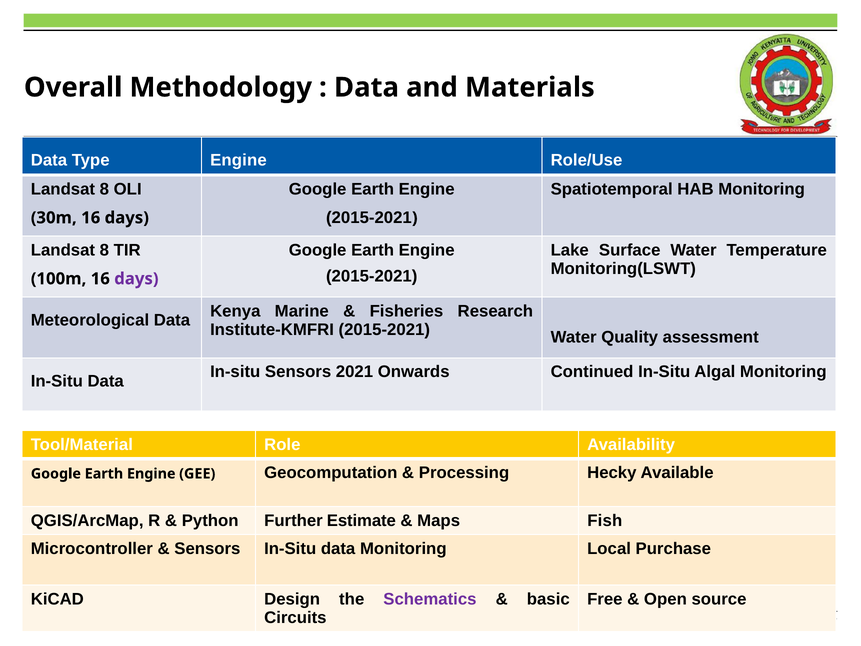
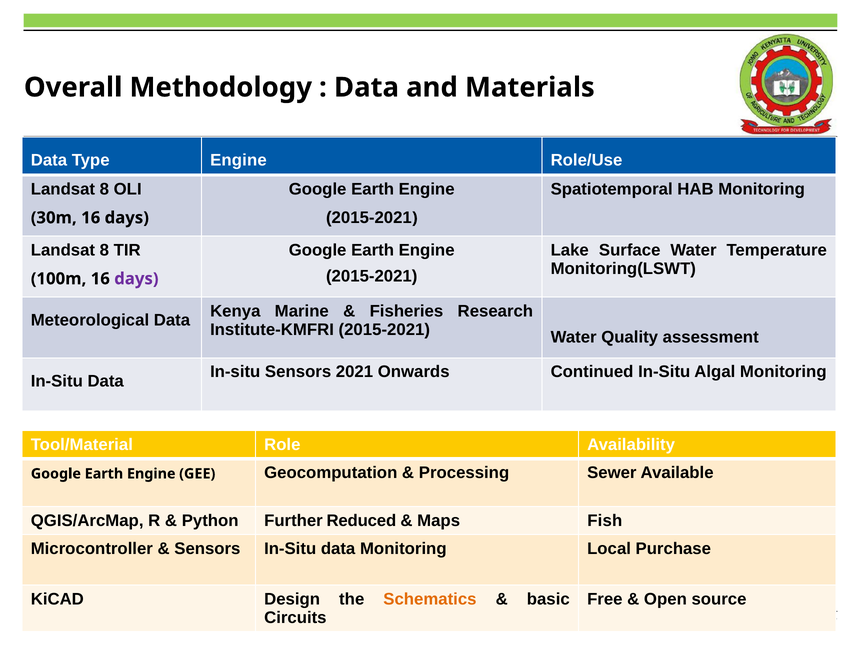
Hecky: Hecky -> Sewer (612, 473)
Estimate: Estimate -> Reduced (361, 520)
Schematics colour: purple -> orange (430, 599)
